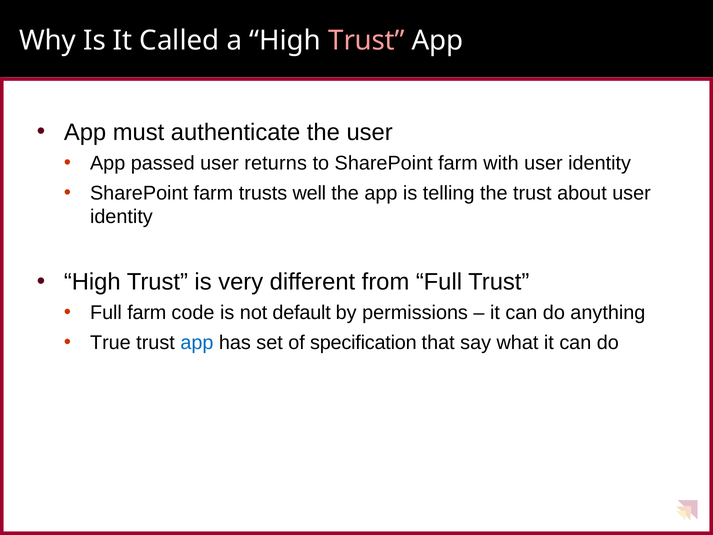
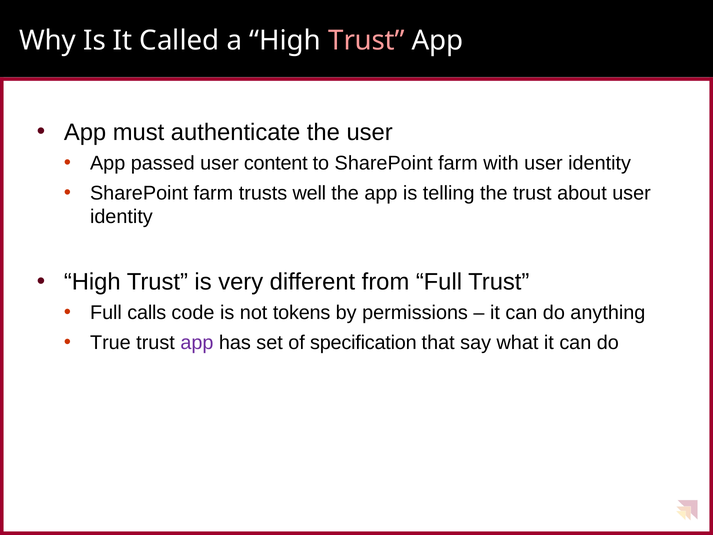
returns: returns -> content (276, 163)
Full farm: farm -> calls (147, 313)
default: default -> tokens (302, 313)
app colour: blue -> purple (197, 343)
